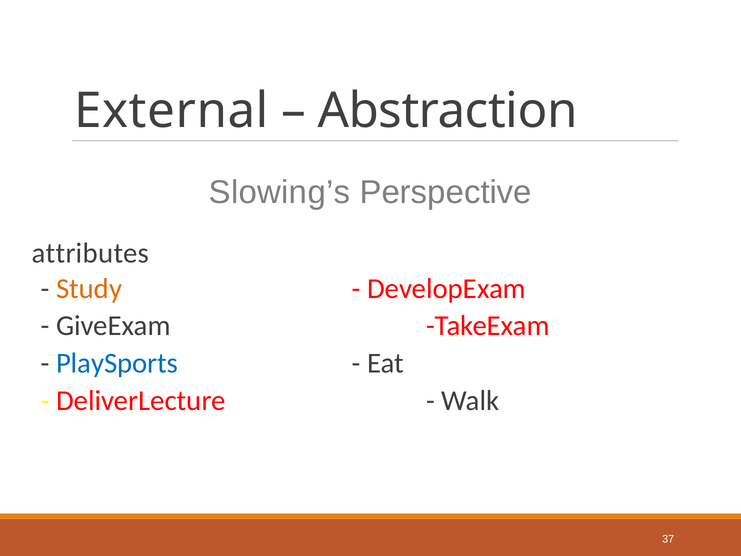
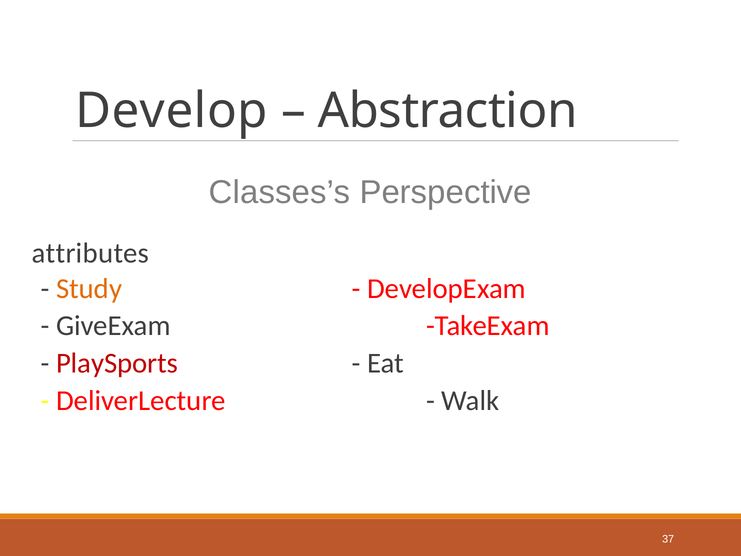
External: External -> Develop (171, 111)
Slowing’s: Slowing’s -> Classes’s (280, 192)
PlaySports colour: blue -> red (117, 363)
